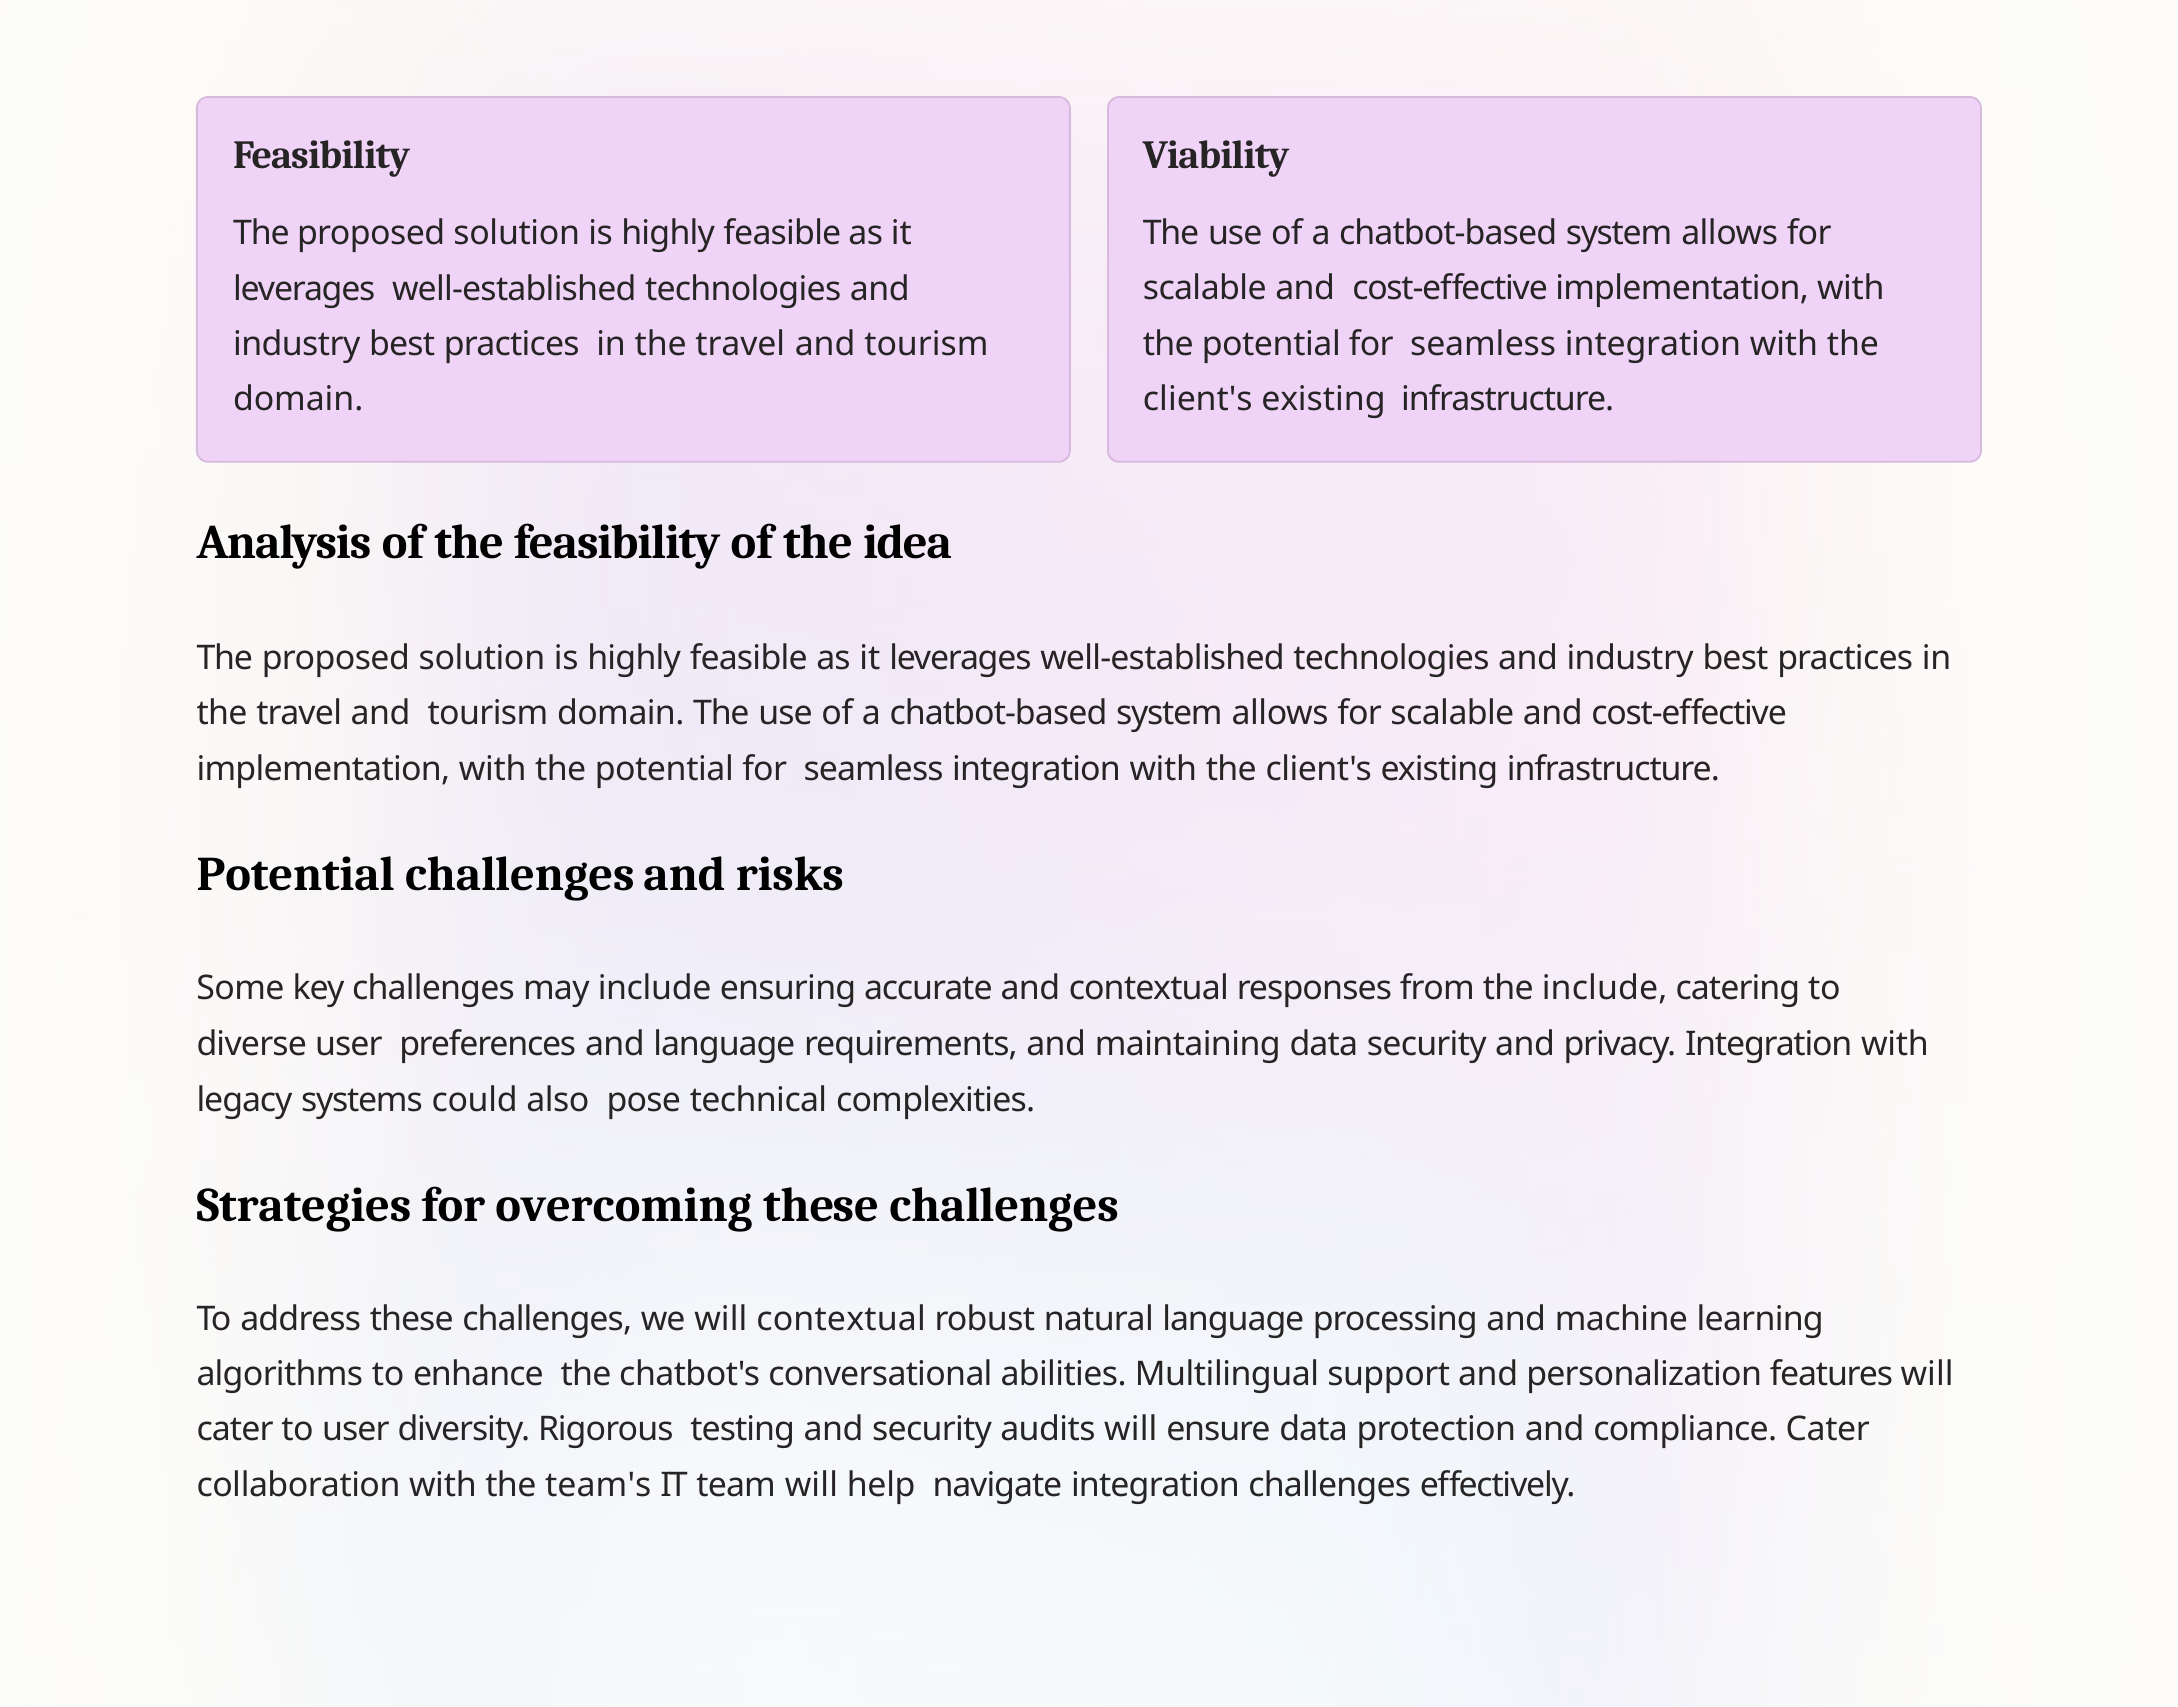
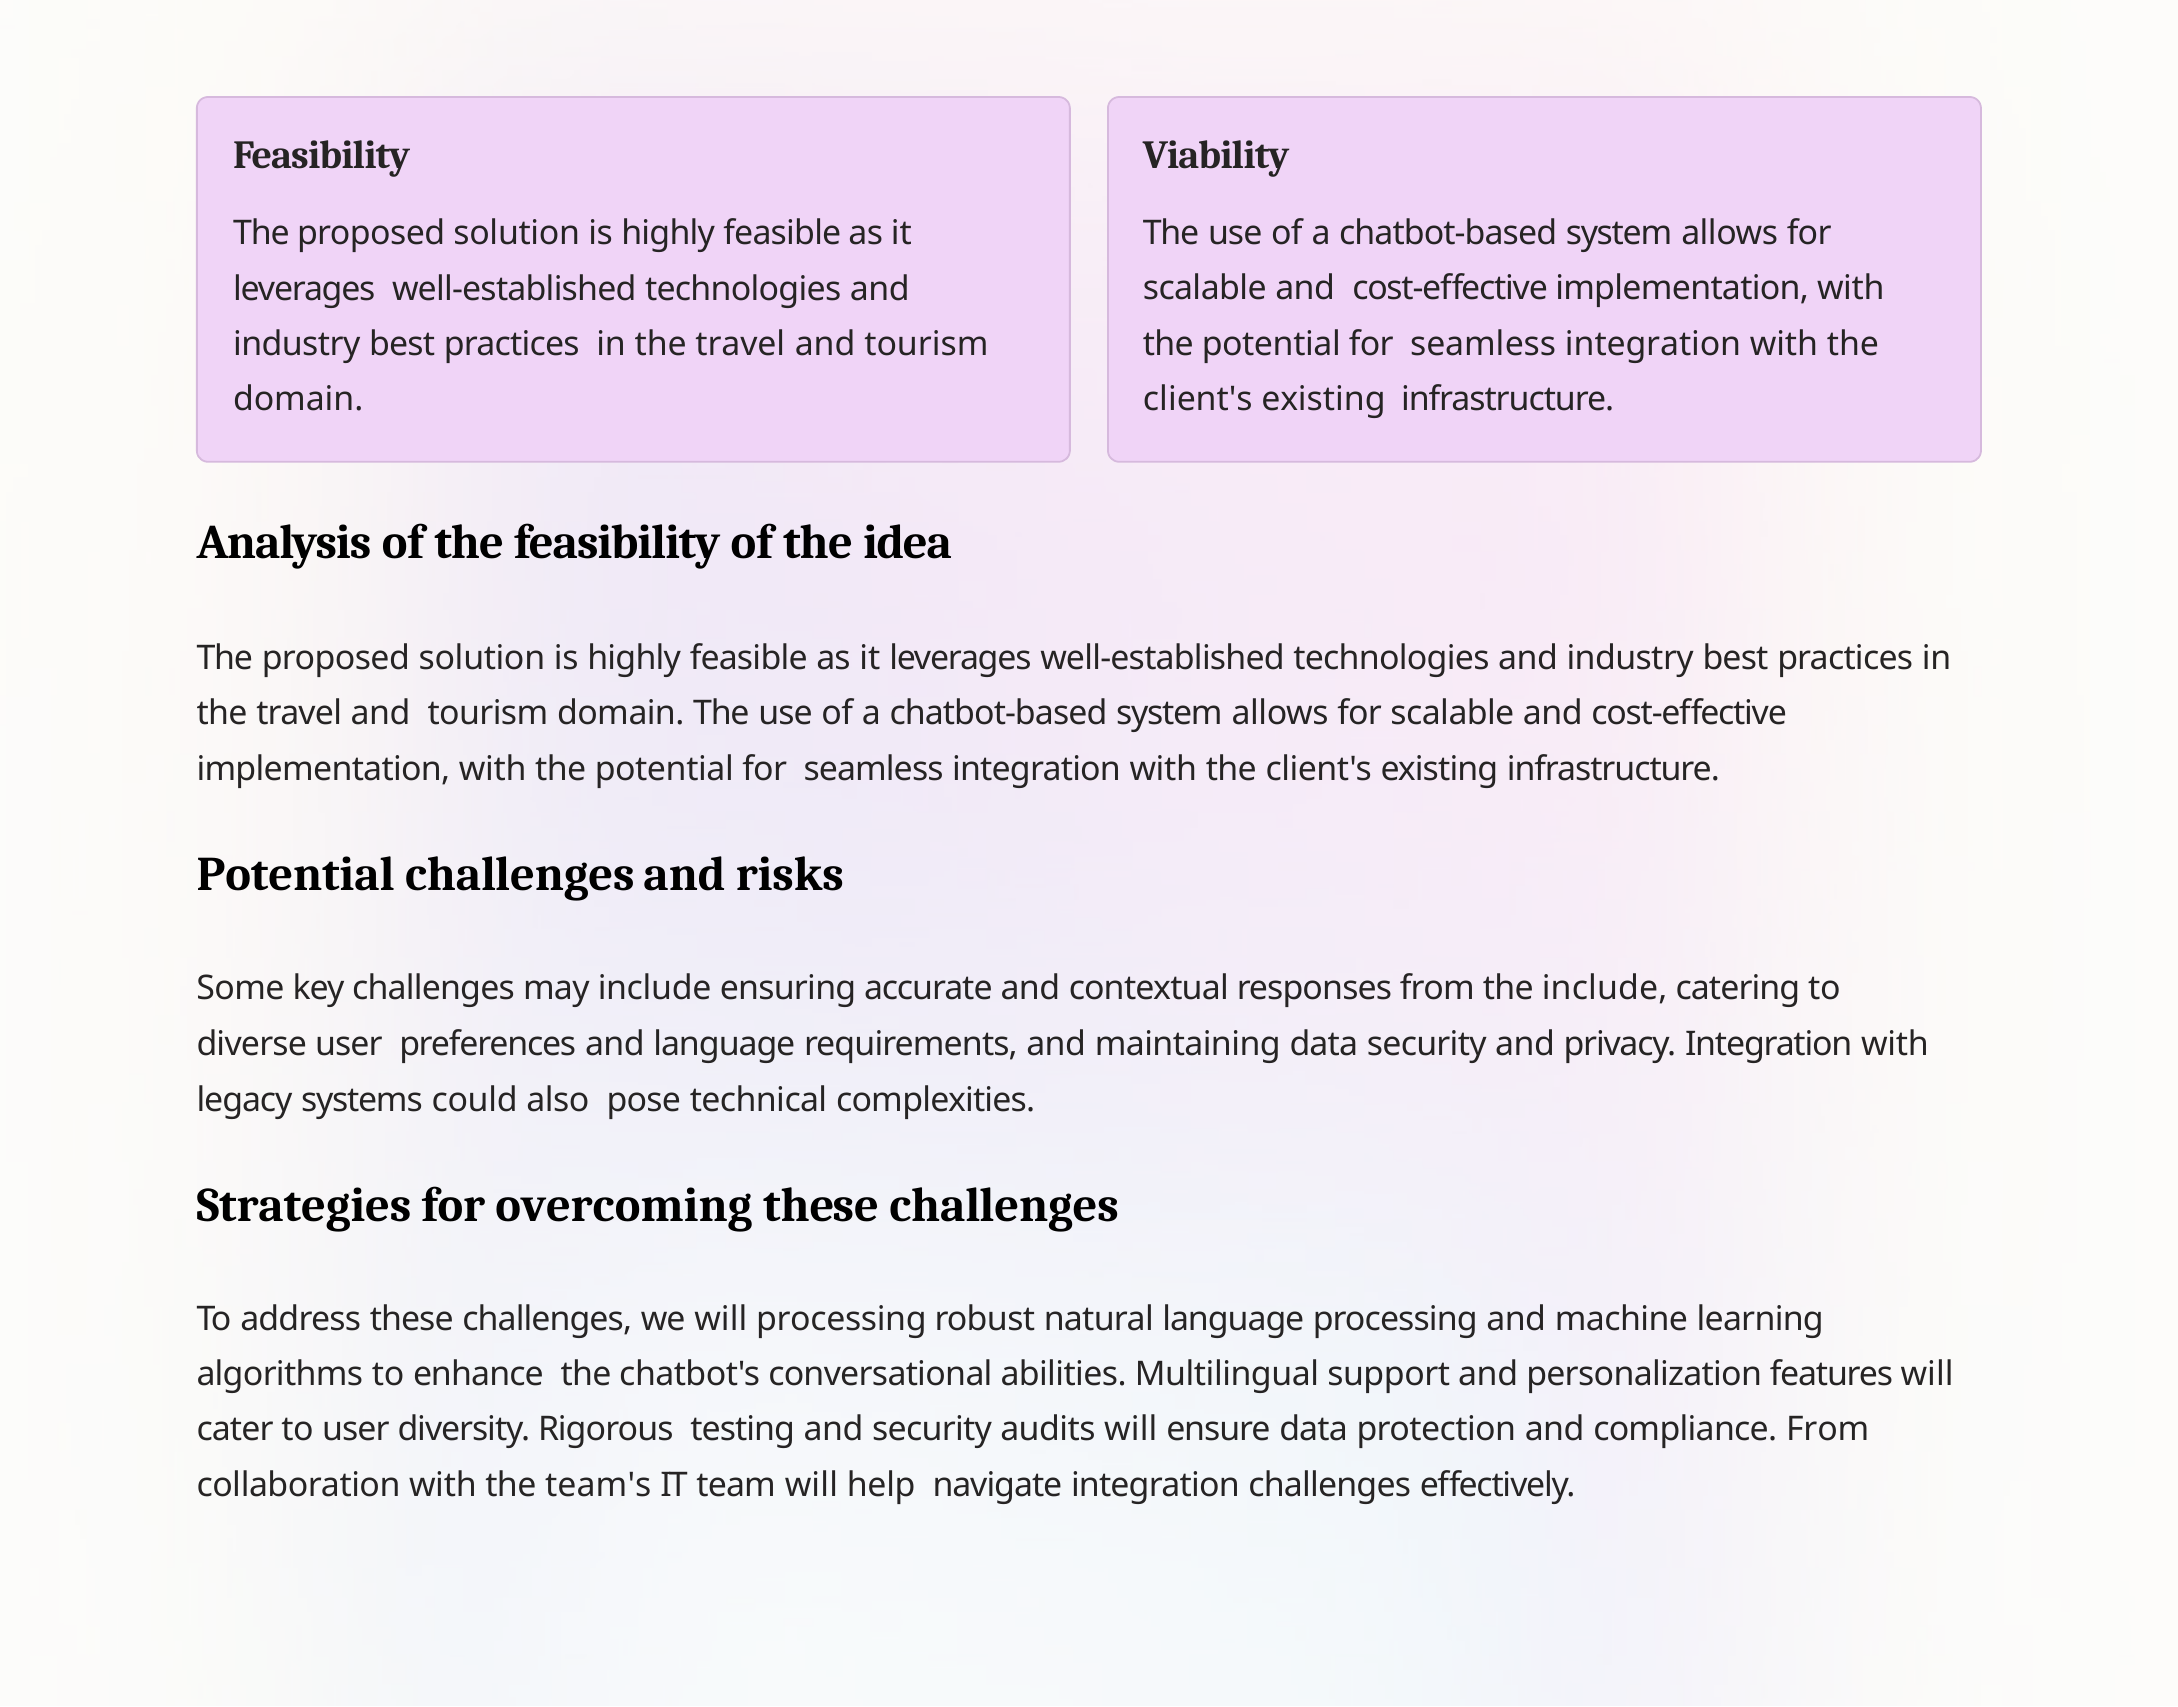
will contextual: contextual -> processing (841, 1319)
compliance Cater: Cater -> From (1828, 1430)
